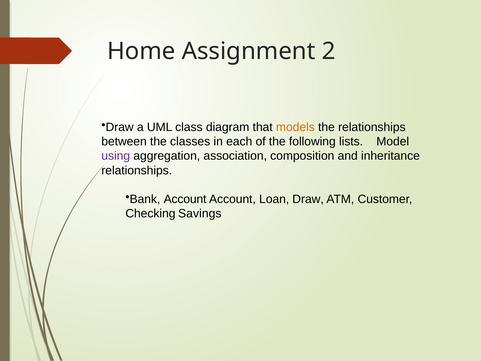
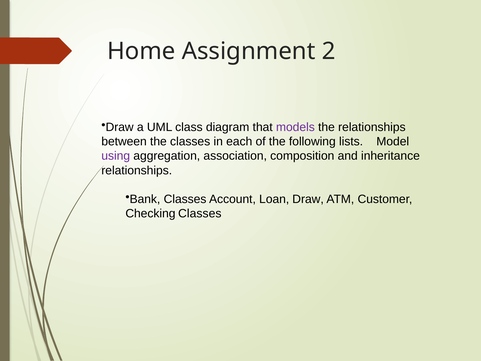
models colour: orange -> purple (295, 127)
Bank Account: Account -> Classes (185, 199)
Checking Savings: Savings -> Classes (200, 214)
